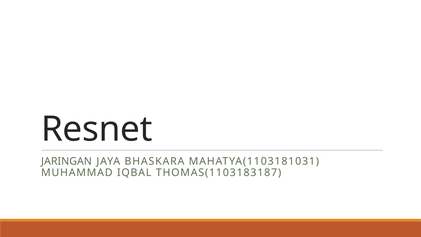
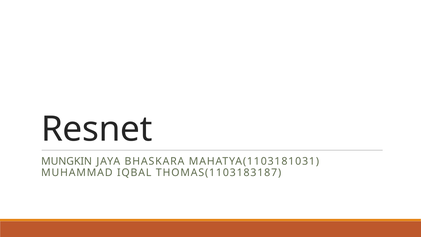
JARINGAN: JARINGAN -> MUNGKIN (67, 161)
